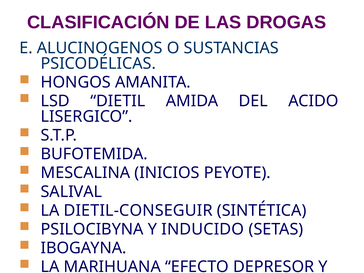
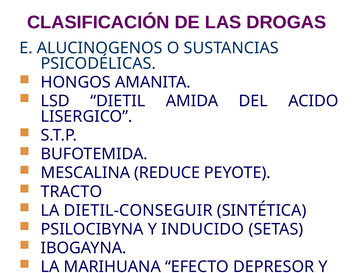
INICIOS: INICIOS -> REDUCE (167, 173)
SALIVAL: SALIVAL -> TRACTO (71, 192)
